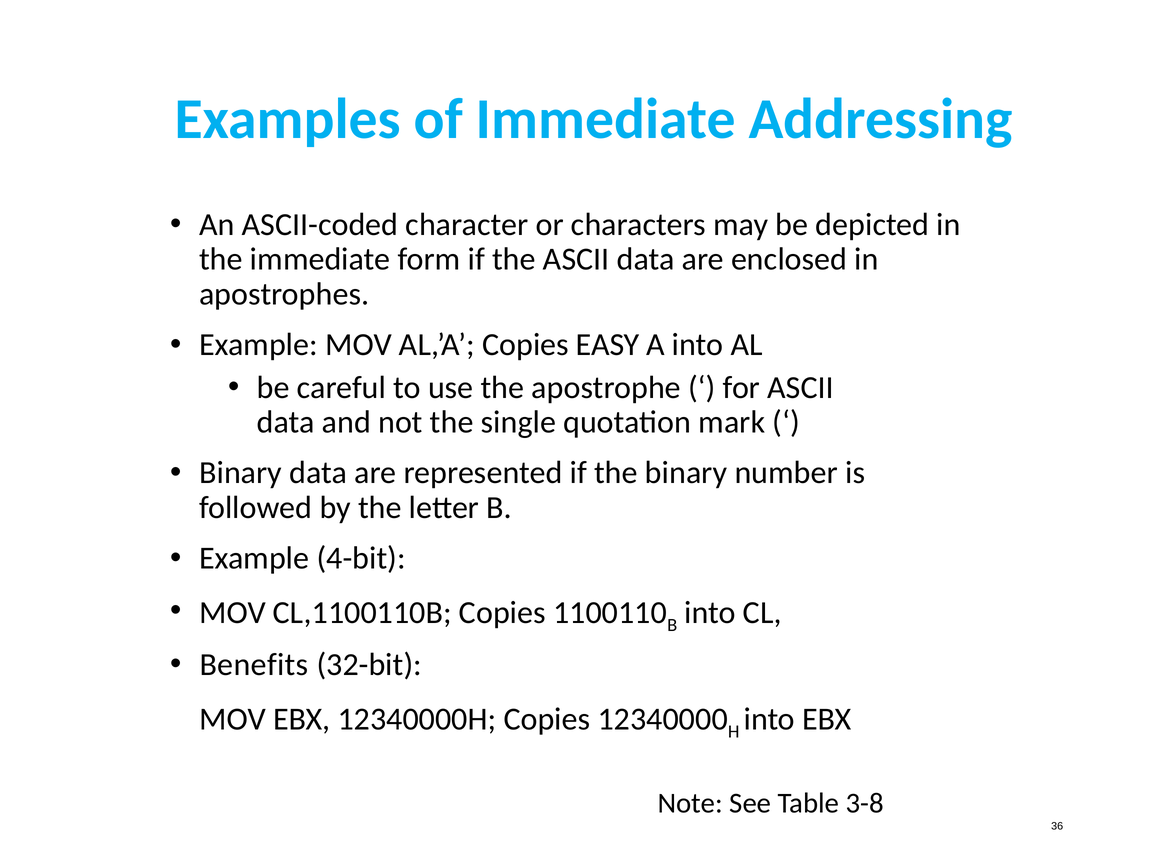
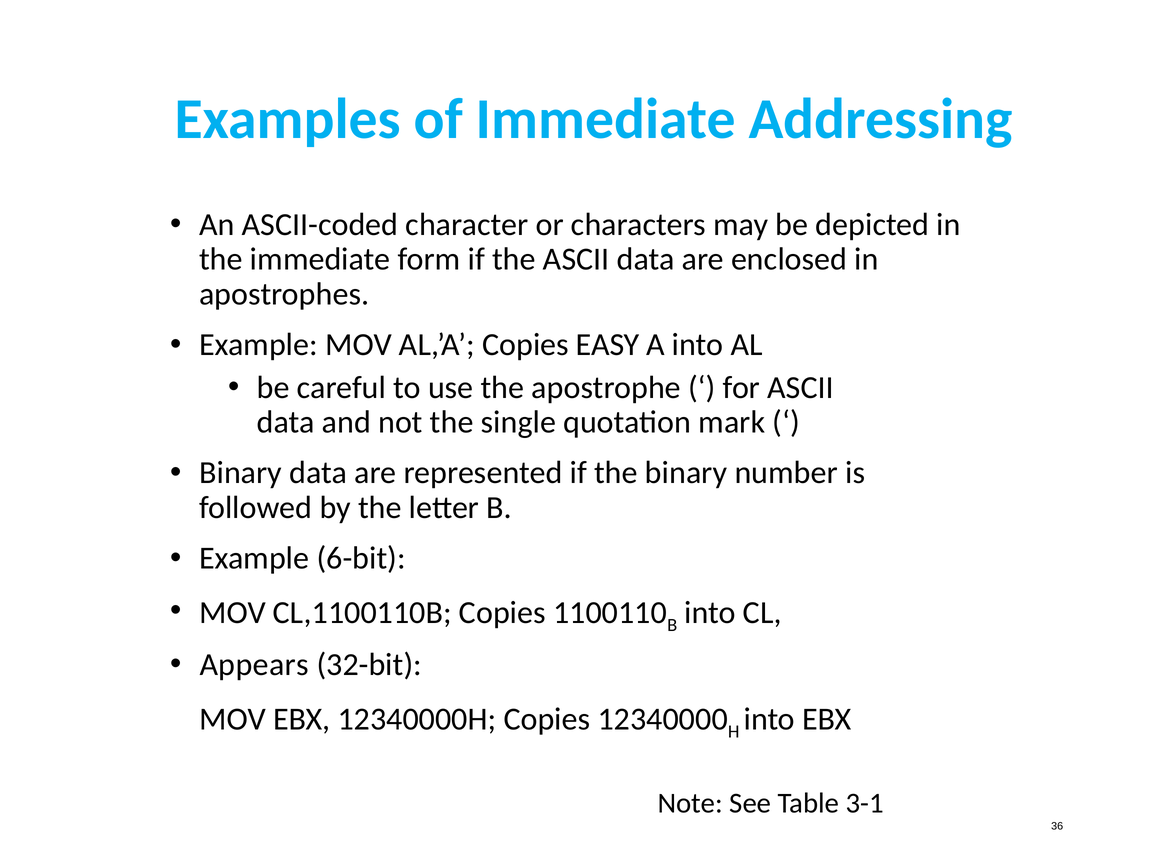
4-bit: 4-bit -> 6-bit (361, 558)
Benefits: Benefits -> Appears (254, 664)
3-8: 3-8 -> 3-1 (865, 803)
